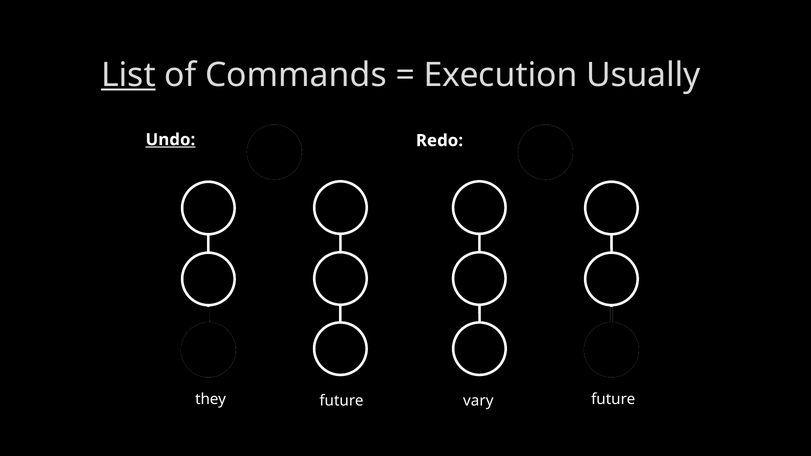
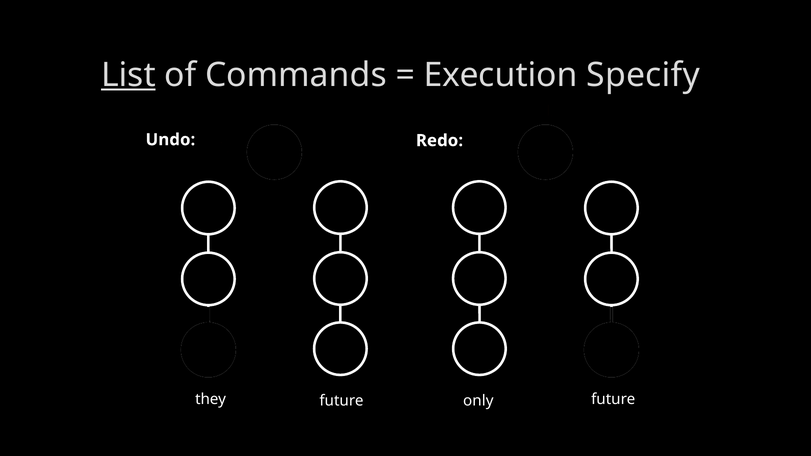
Usually: Usually -> Specify (643, 75)
Undo underline: present -> none (170, 140)
vary: vary -> only (478, 401)
